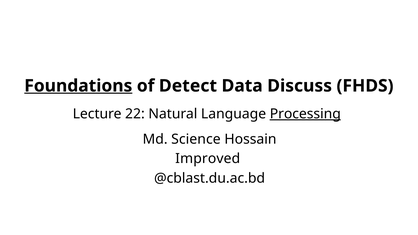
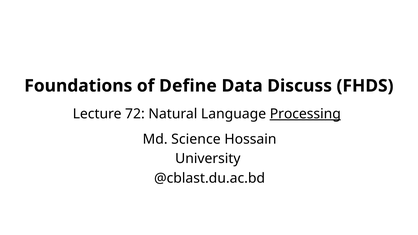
Foundations underline: present -> none (78, 86)
Detect: Detect -> Define (188, 86)
22: 22 -> 72 (135, 114)
Improved: Improved -> University (208, 159)
